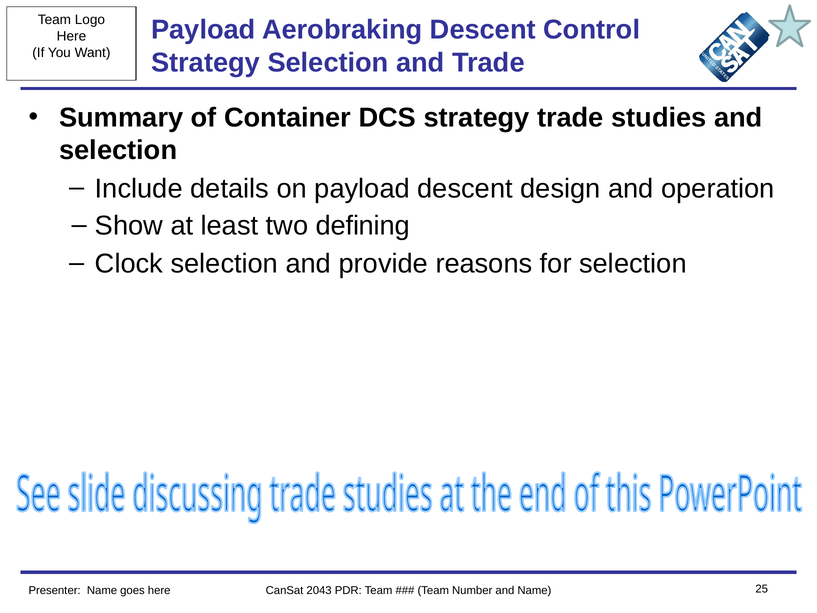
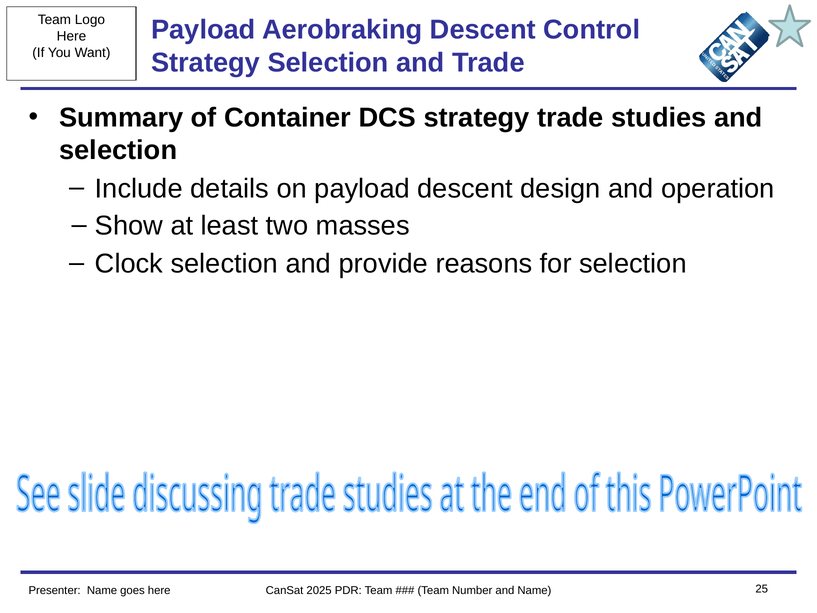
defining: defining -> masses (363, 226)
2043: 2043 -> 2025 (319, 590)
